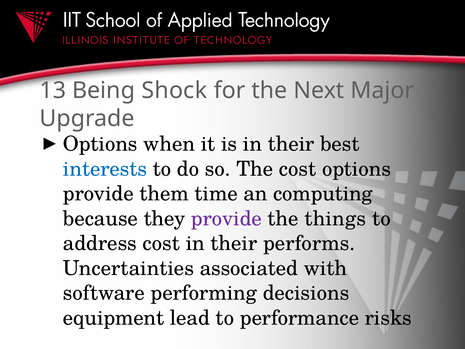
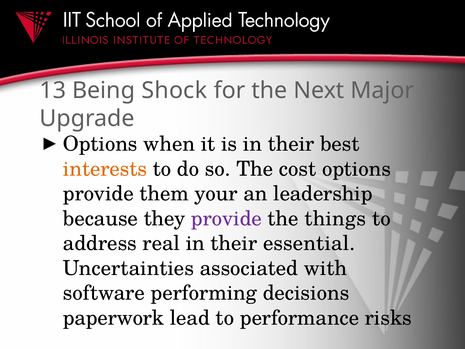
interests colour: blue -> orange (105, 169)
time: time -> your (216, 194)
computing: computing -> leadership (323, 194)
address cost: cost -> real (161, 243)
performs: performs -> essential (309, 243)
equipment: equipment -> paperwork (114, 318)
